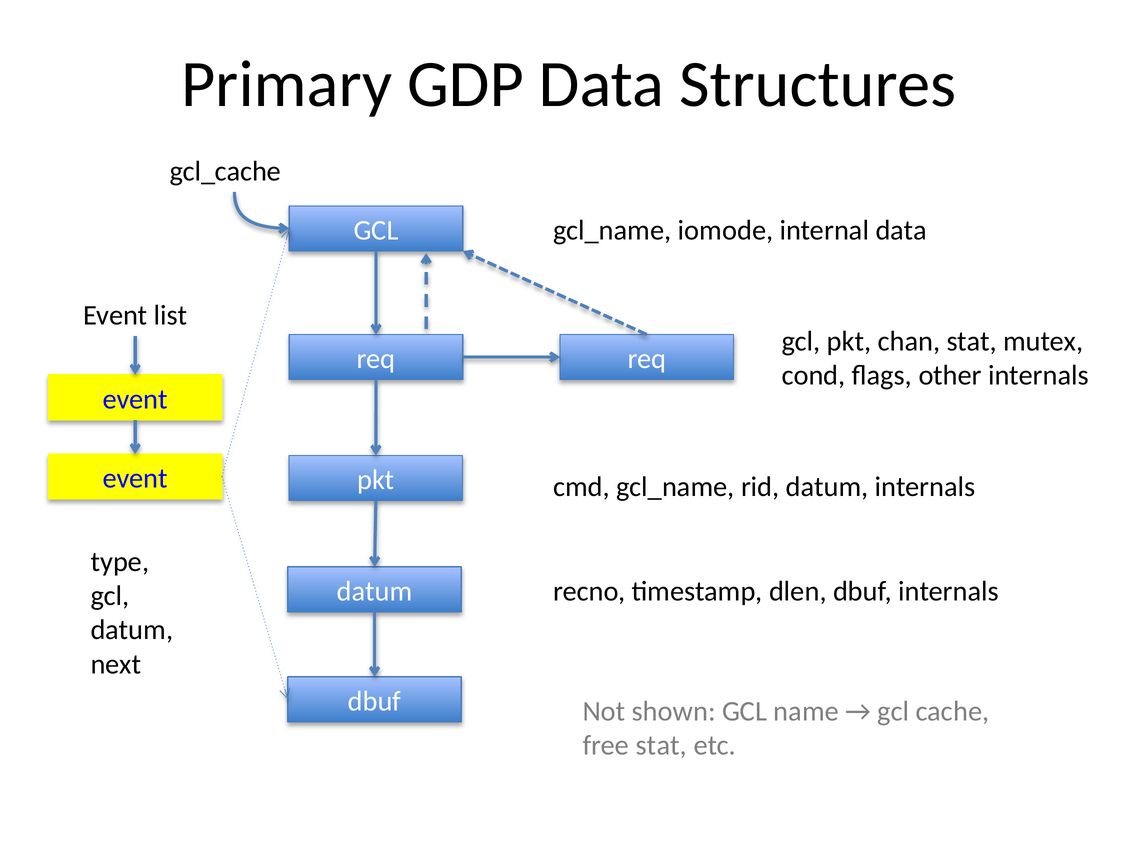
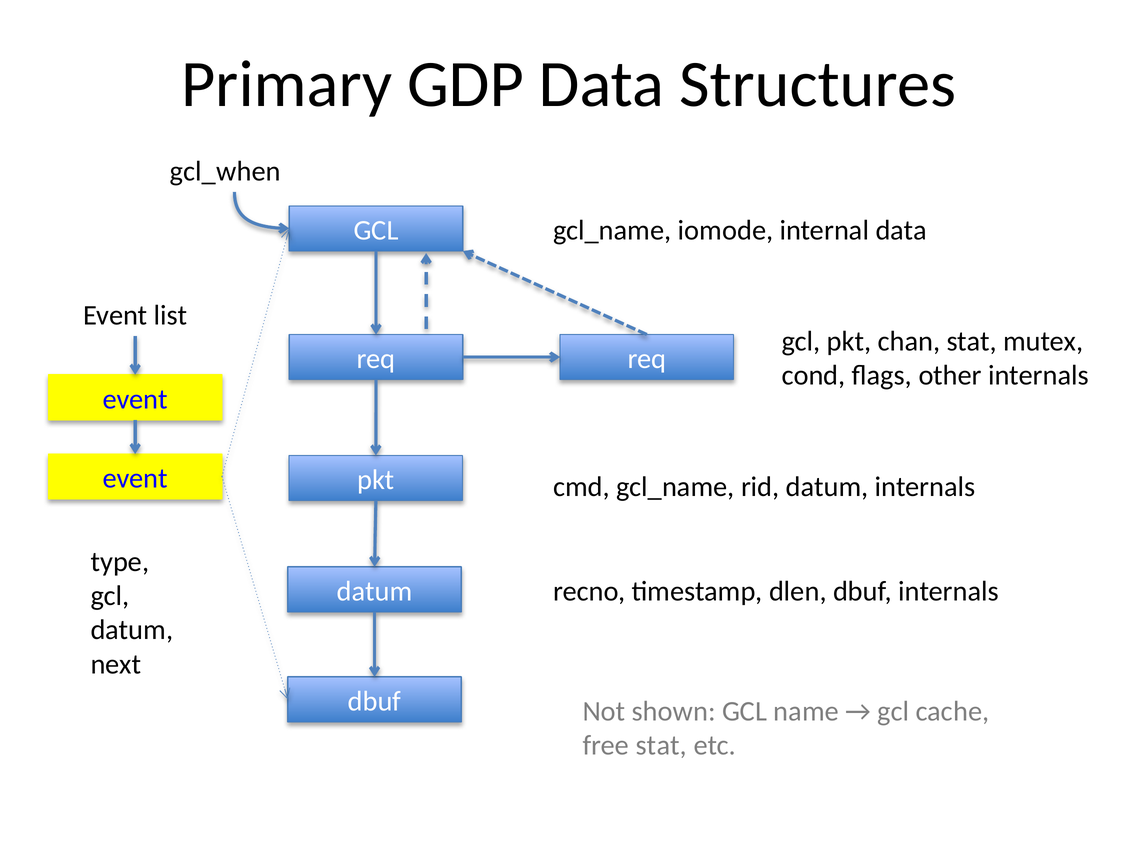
gcl_cache: gcl_cache -> gcl_when (225, 171)
